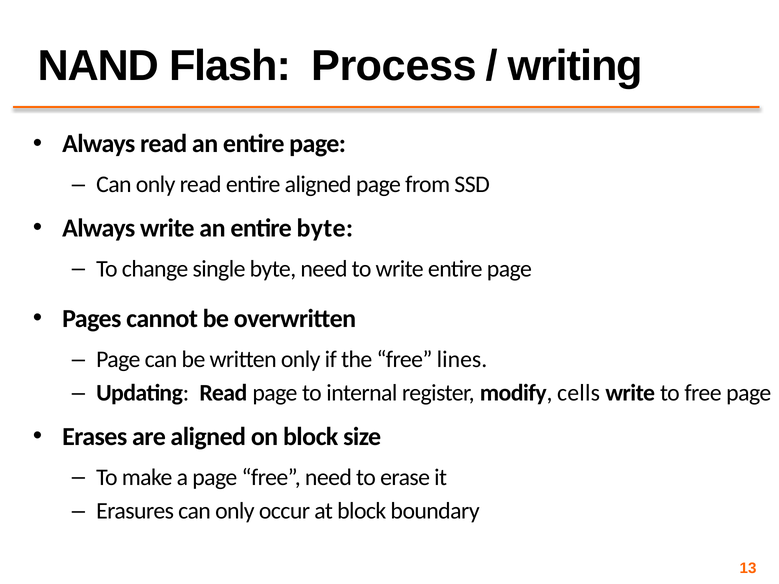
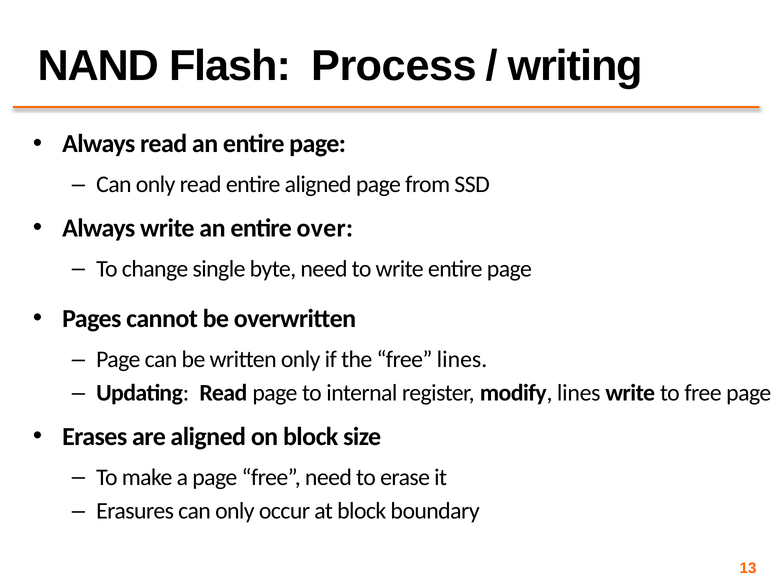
entire byte: byte -> over (325, 228)
modify cells: cells -> lines (579, 393)
